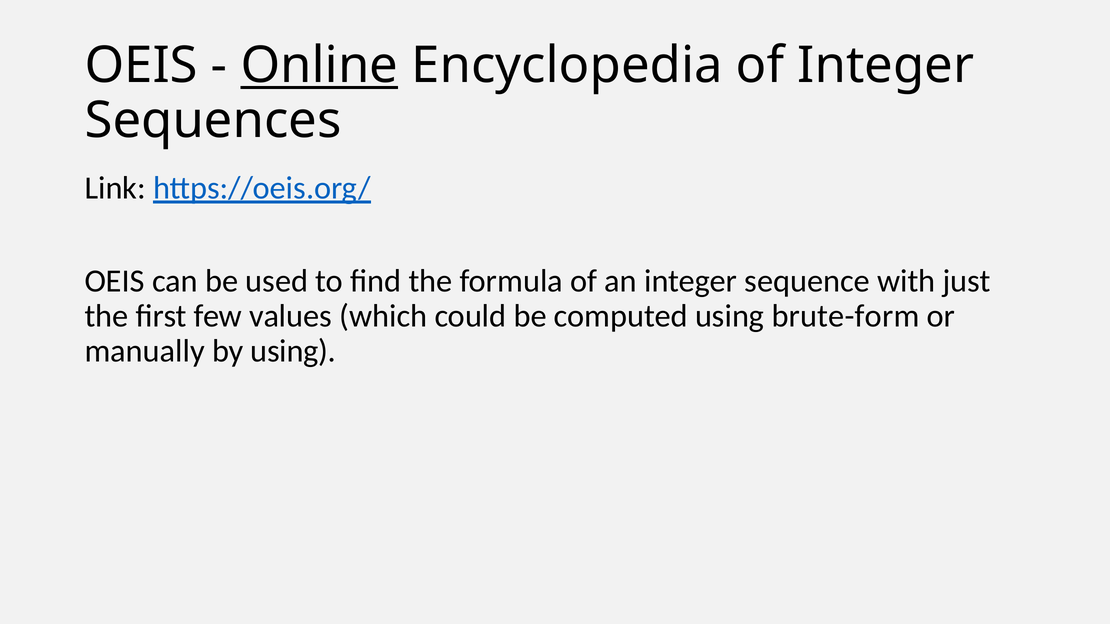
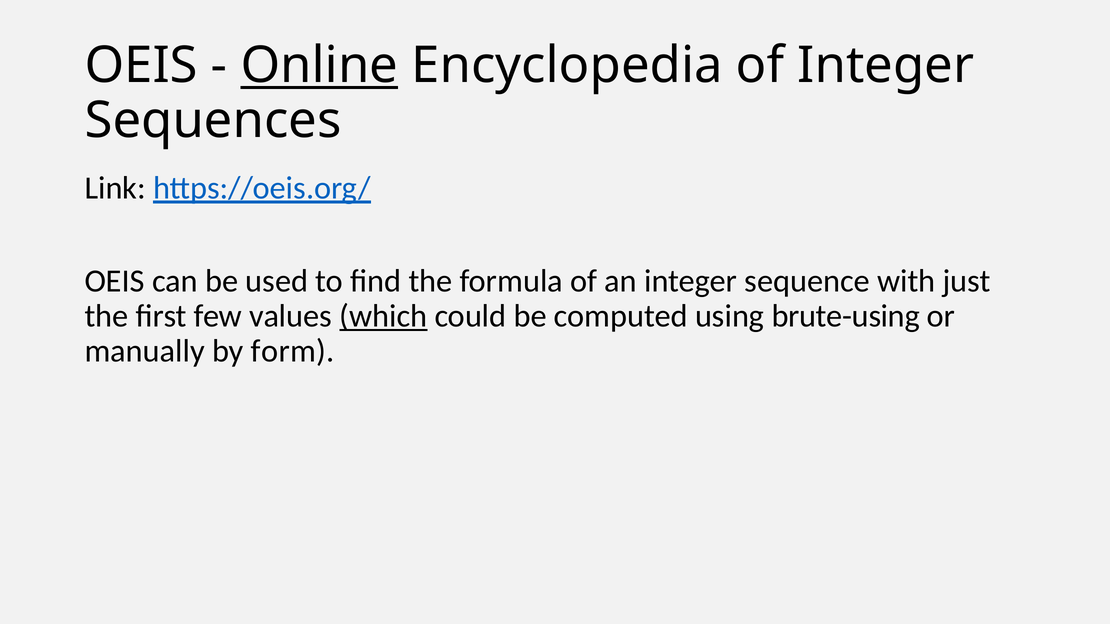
which underline: none -> present (383, 316)
brute-form: brute-form -> brute-using (846, 316)
by using: using -> form (293, 351)
